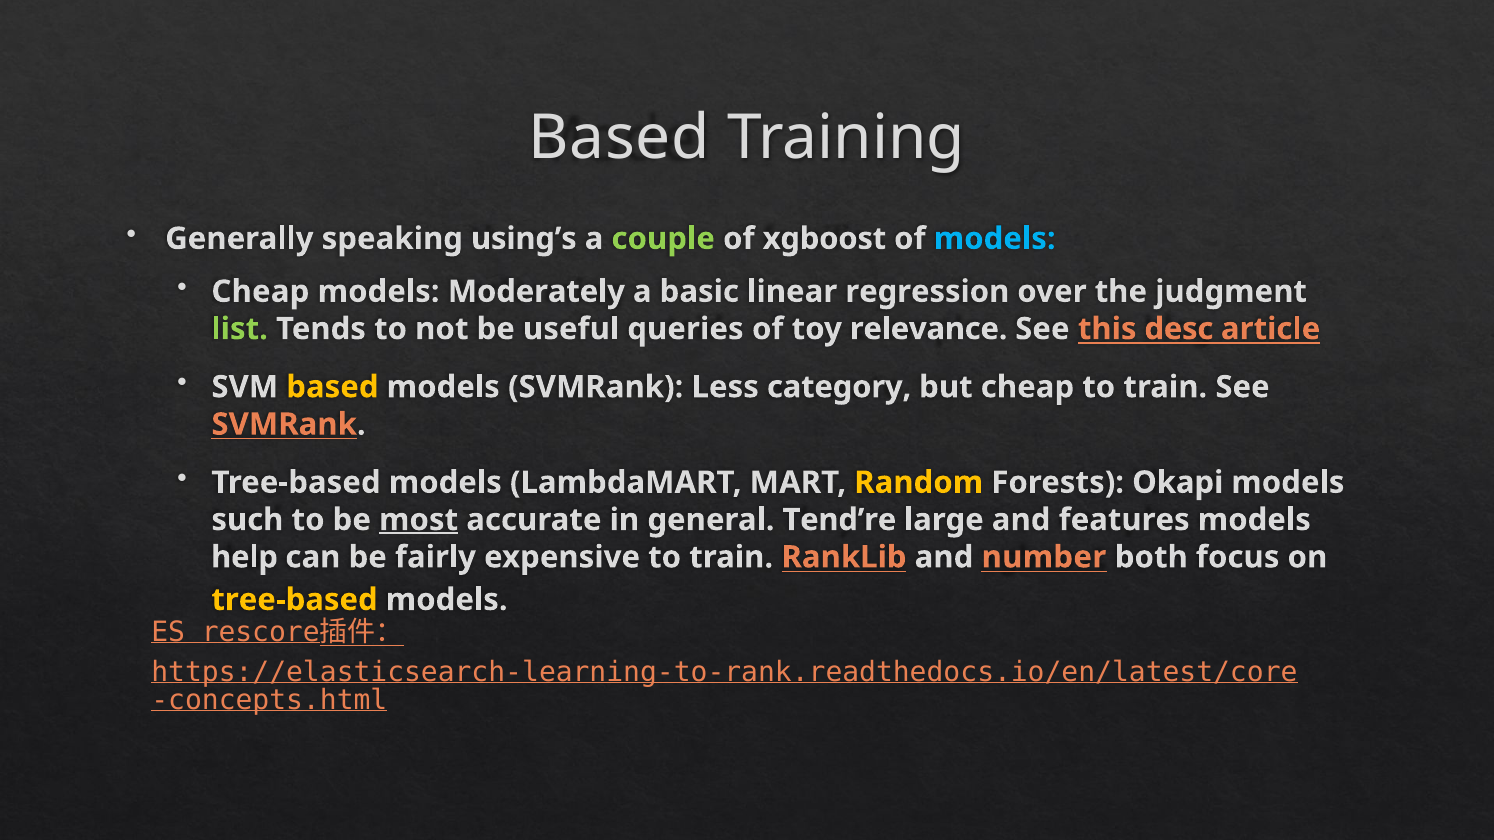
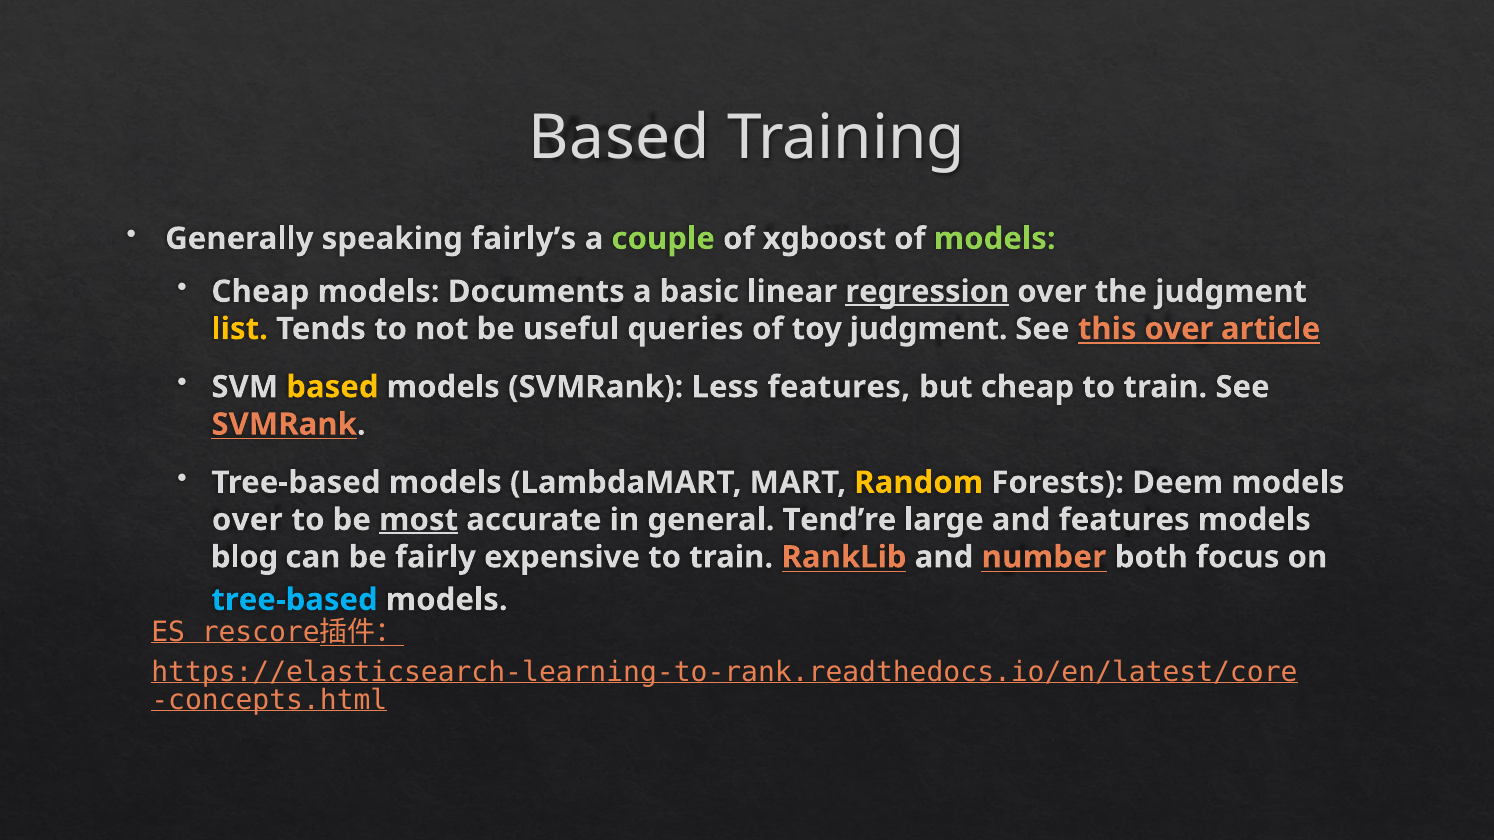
using’s: using’s -> fairly’s (524, 239)
models colour: light blue -> light green (995, 239)
Moderately: Moderately -> Documents (536, 292)
regression underline: none -> present (927, 292)
list colour: light green -> yellow (240, 329)
toy relevance: relevance -> judgment (929, 329)
this desc: desc -> over (1179, 329)
Less category: category -> features (839, 387)
Okapi: Okapi -> Deem (1178, 483)
such: such -> over (247, 520)
help: help -> blog (245, 557)
tree-based colour: yellow -> light blue (295, 600)
